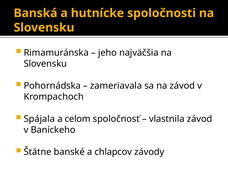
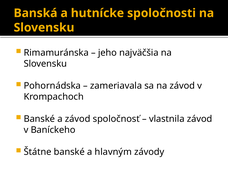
Spájala: Spájala -> Banské (39, 119)
a celom: celom -> závod (78, 119)
chlapcov: chlapcov -> hlavným (113, 152)
